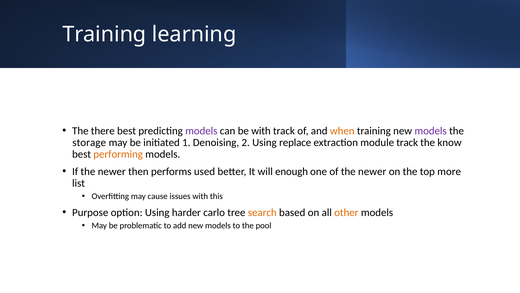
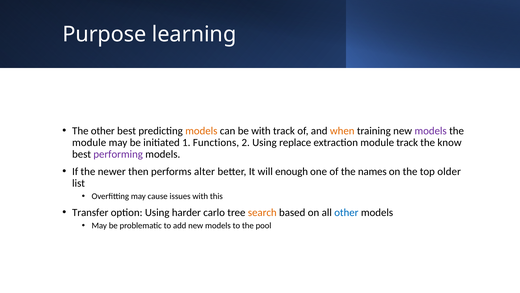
Training: Training -> Purpose (104, 34)
The there: there -> other (103, 131)
models colour: purple -> orange (201, 131)
storage: storage -> module (89, 142)
Denoising: Denoising -> Functions (216, 142)
performing colour: orange -> purple (118, 154)
used: used -> alter (204, 171)
of the newer: newer -> names (372, 171)
more: more -> older (449, 171)
Purpose: Purpose -> Transfer (90, 212)
other colour: orange -> blue (346, 212)
